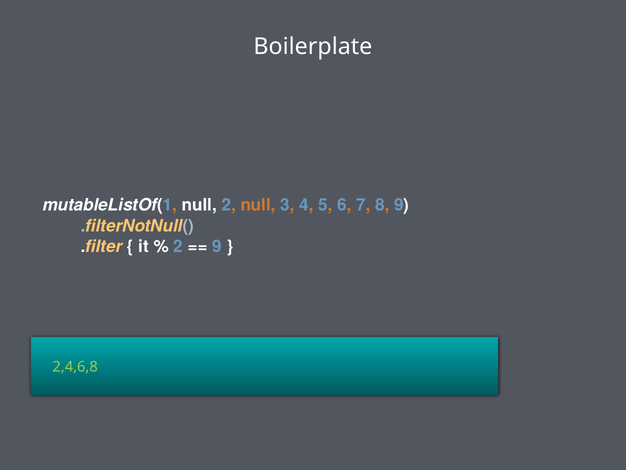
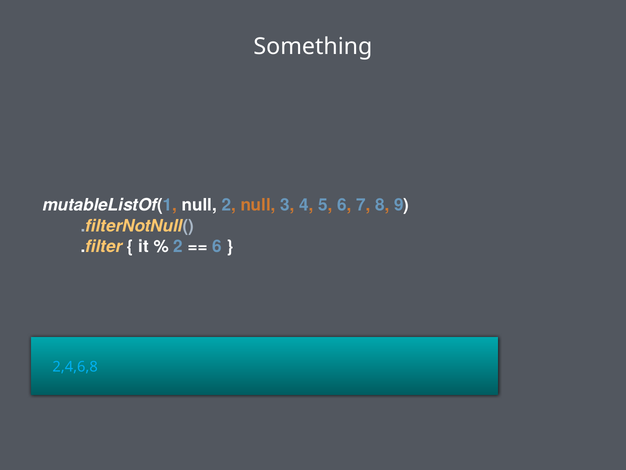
Boilerplate: Boilerplate -> Something (313, 46)
9: 9 -> 6 (217, 246)
2,4,6,8 colour: light green -> light blue (75, 367)
